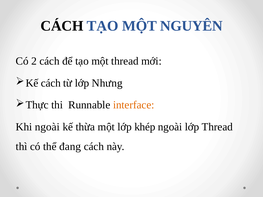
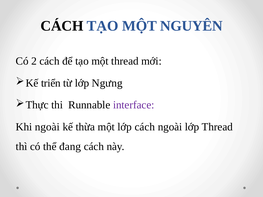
cách: cách -> triển (51, 83)
Nhưng: Nhưng -> Ngưng (107, 83)
interface colour: orange -> purple (134, 105)
lớp khép: khép -> cách (145, 127)
